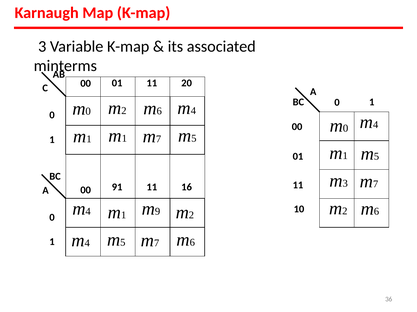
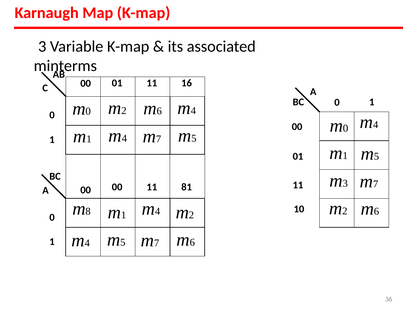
20: 20 -> 16 (187, 83)
1: 1 -> 4 (124, 139)
00 91: 91 -> 00 (117, 188)
16: 16 -> 81 (187, 188)
4: 4 -> 8 (88, 212)
9: 9 -> 4 (158, 212)
